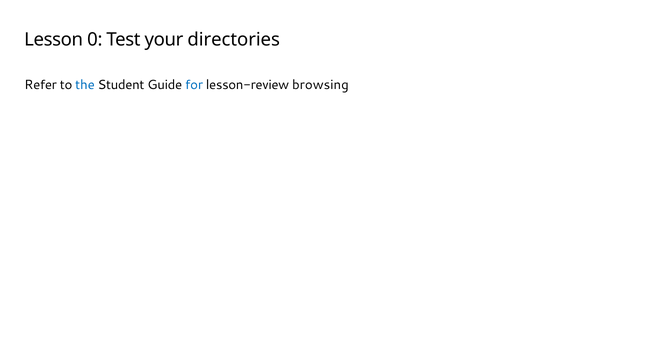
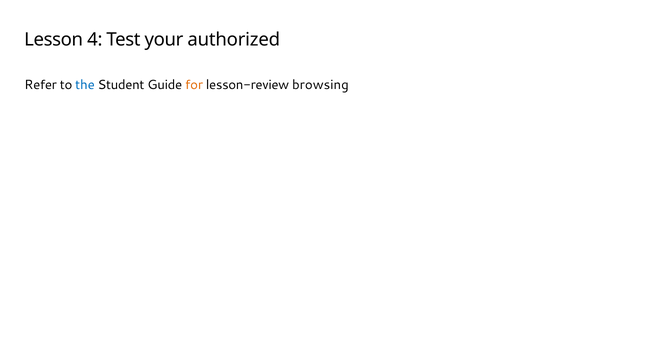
0: 0 -> 4 (95, 39)
directories: directories -> authorized (234, 39)
for colour: blue -> orange (194, 85)
